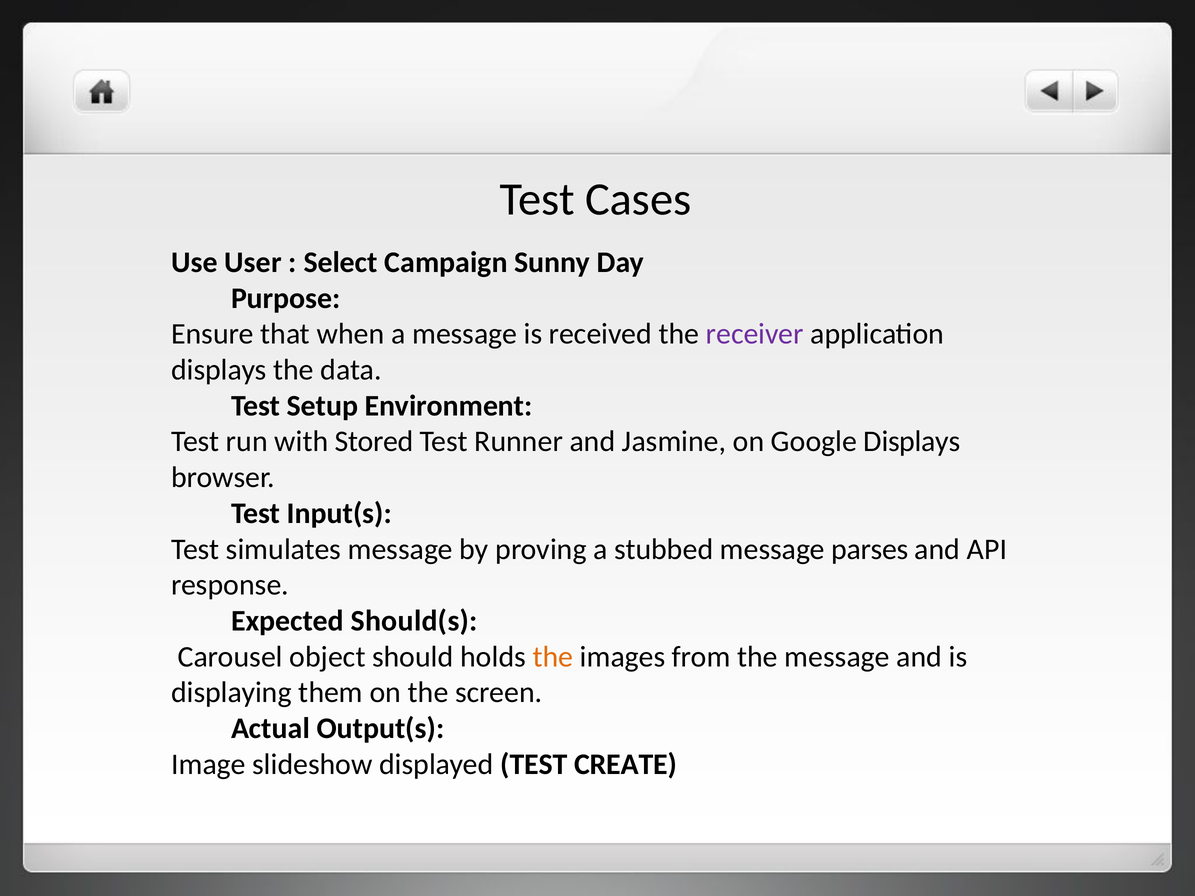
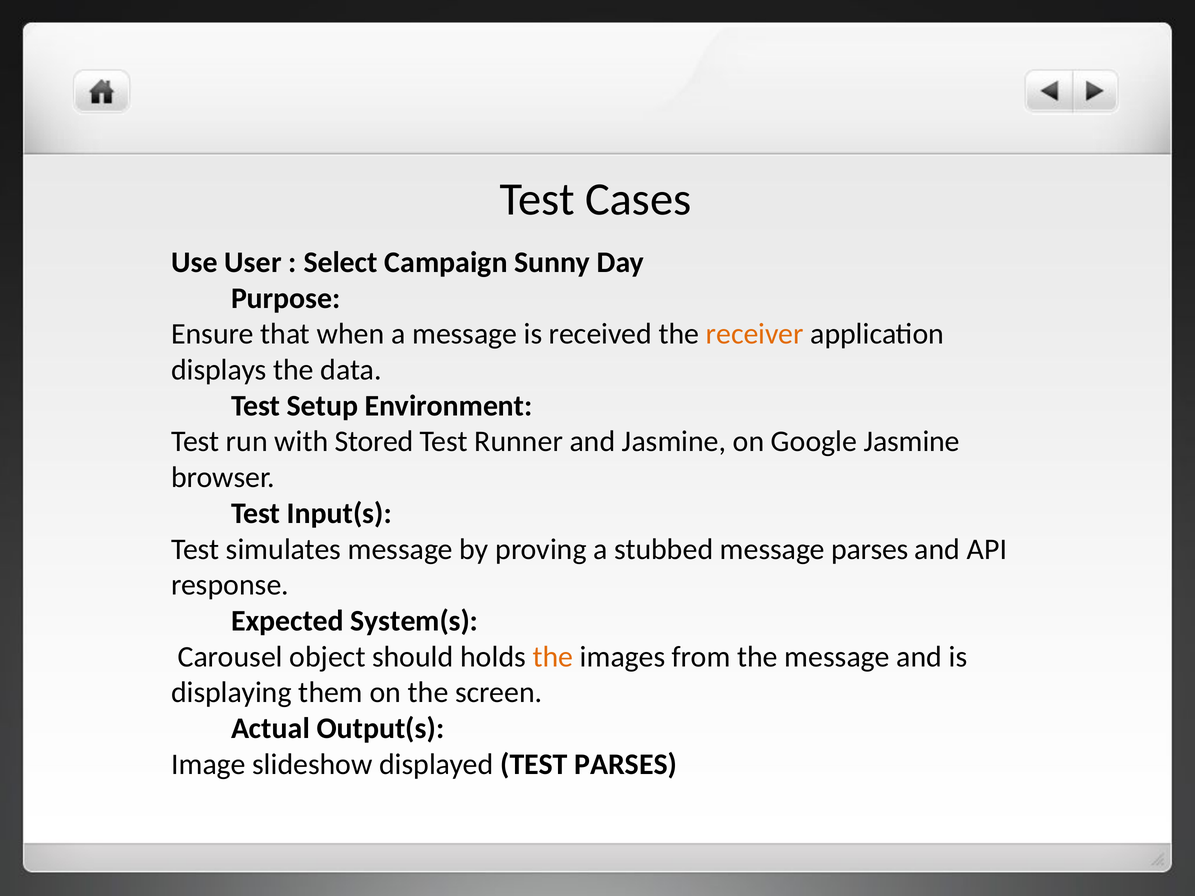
receiver colour: purple -> orange (755, 334)
Google Displays: Displays -> Jasmine (912, 442)
Should(s: Should(s -> System(s (414, 621)
TEST CREATE: CREATE -> PARSES (626, 764)
